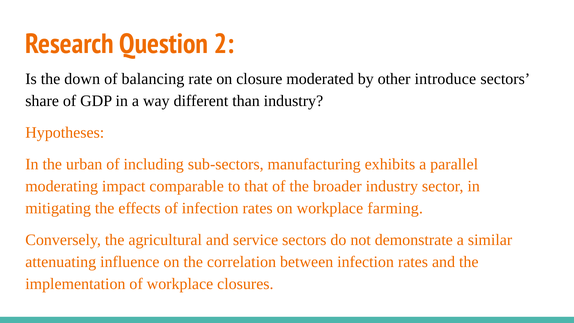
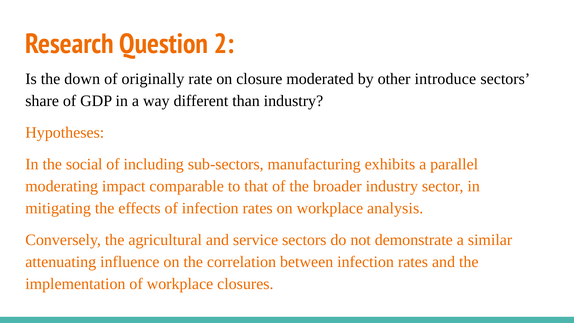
balancing: balancing -> originally (153, 79)
urban: urban -> social (84, 164)
farming: farming -> analysis (395, 208)
